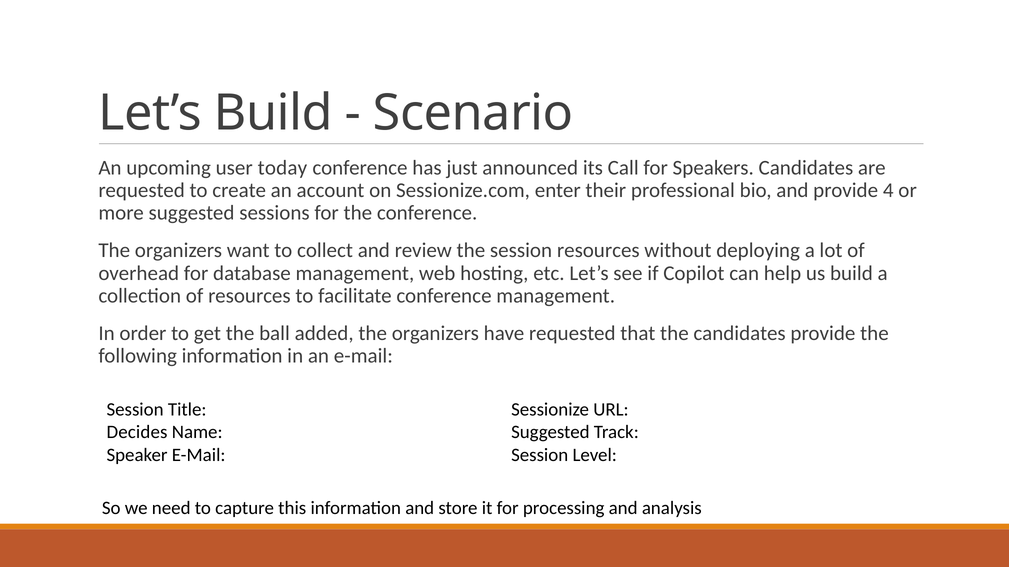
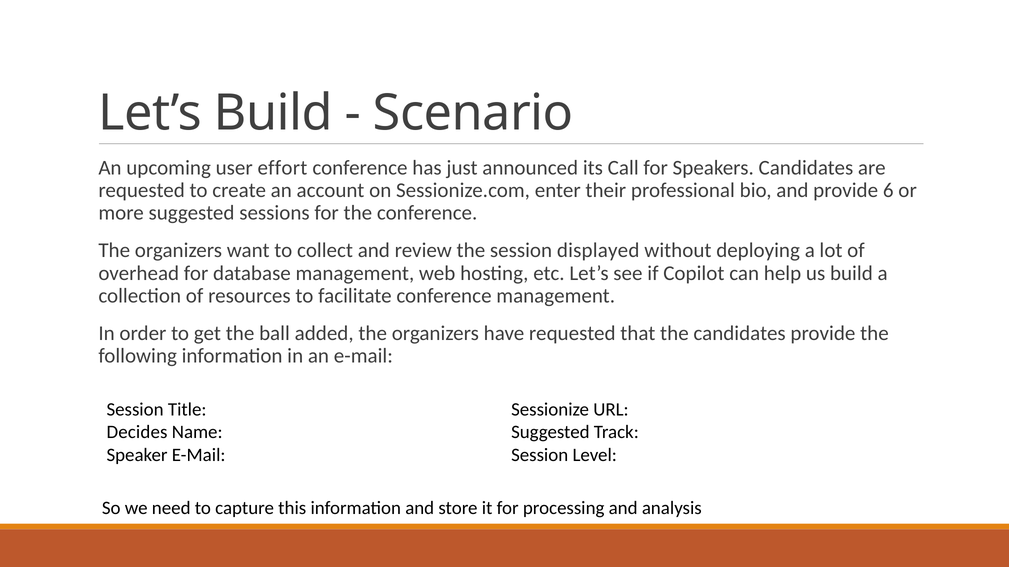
today: today -> effort (282, 168)
4: 4 -> 6 (888, 191)
session resources: resources -> displayed (598, 251)
